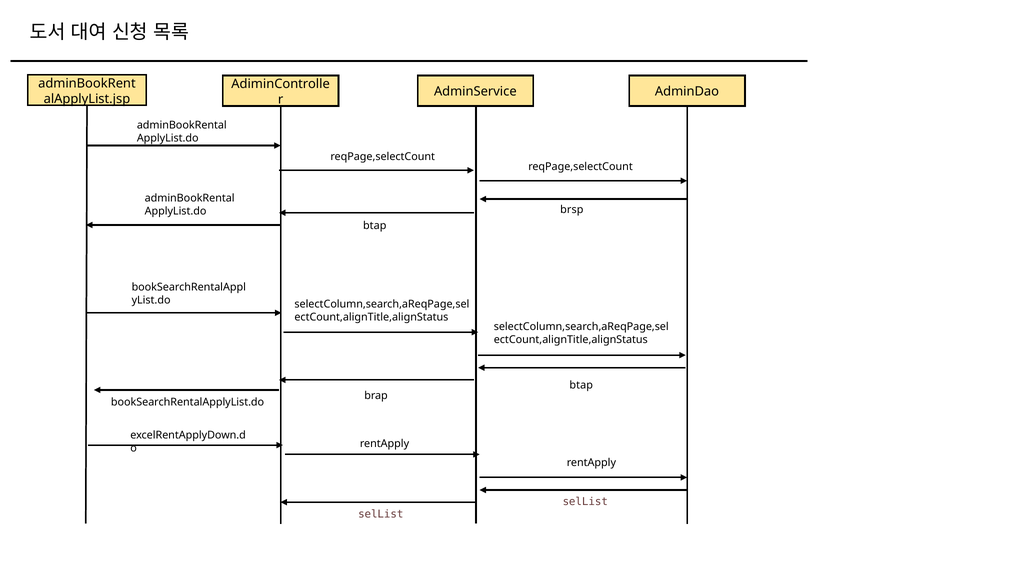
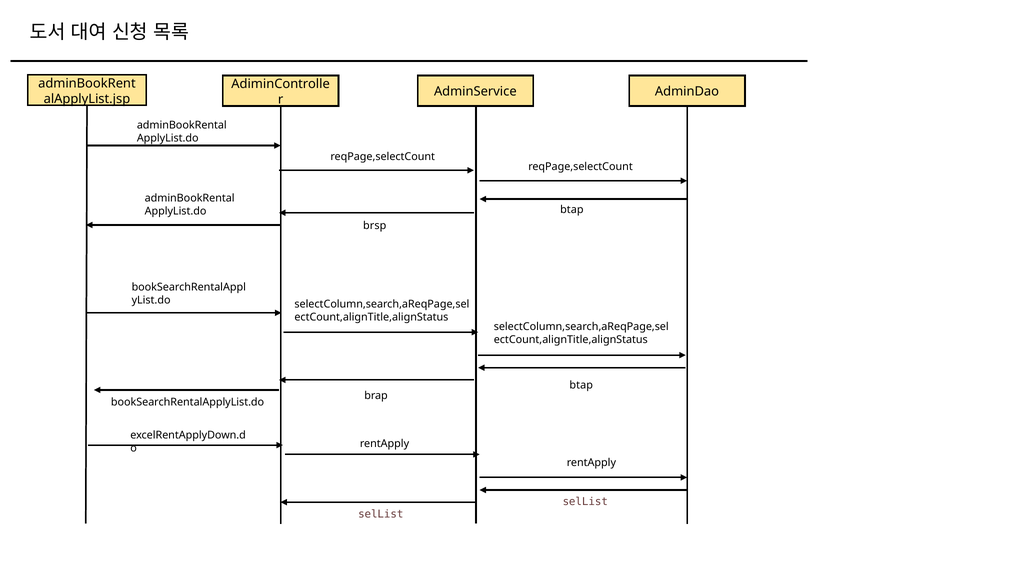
brsp: brsp -> btap (572, 210)
btap: btap -> brsp (375, 225)
